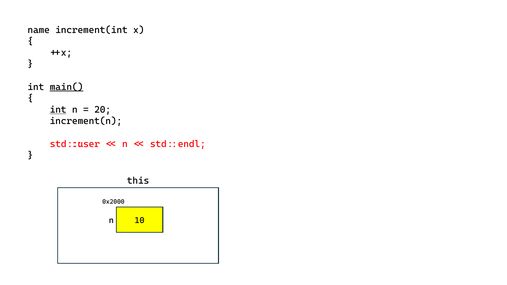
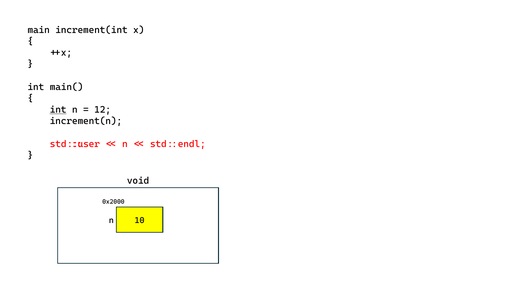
name: name -> main (39, 30)
main( underline: present -> none (66, 87)
20: 20 -> 12 (103, 110)
this: this -> void (138, 181)
